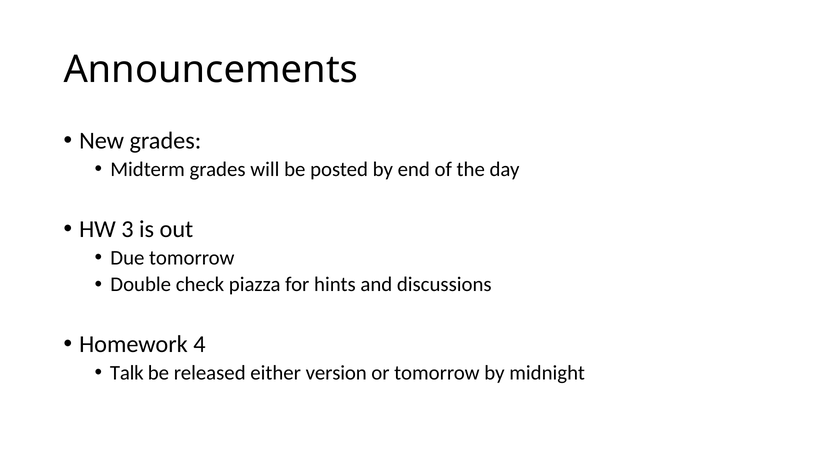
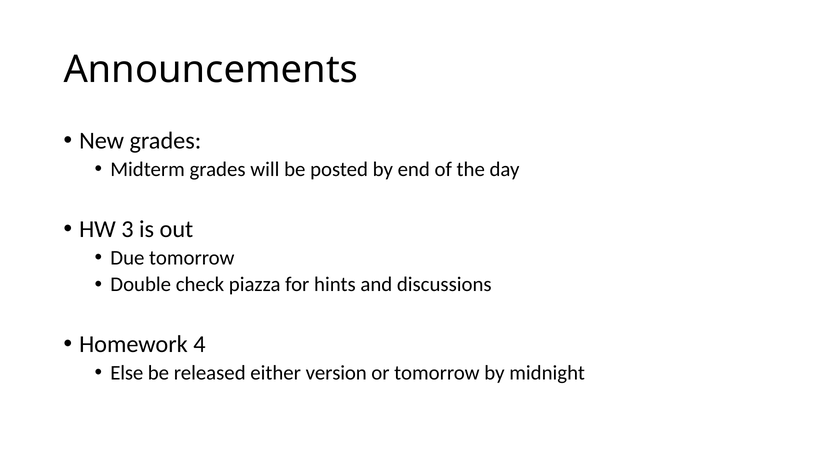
Talk: Talk -> Else (127, 373)
